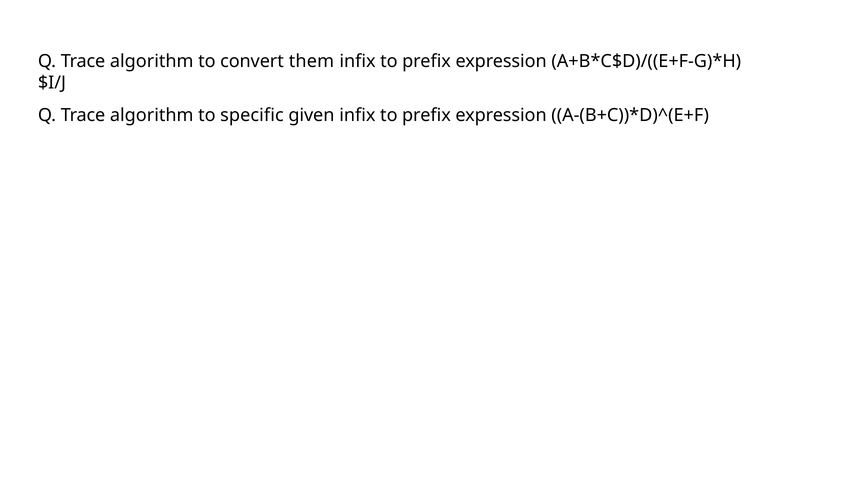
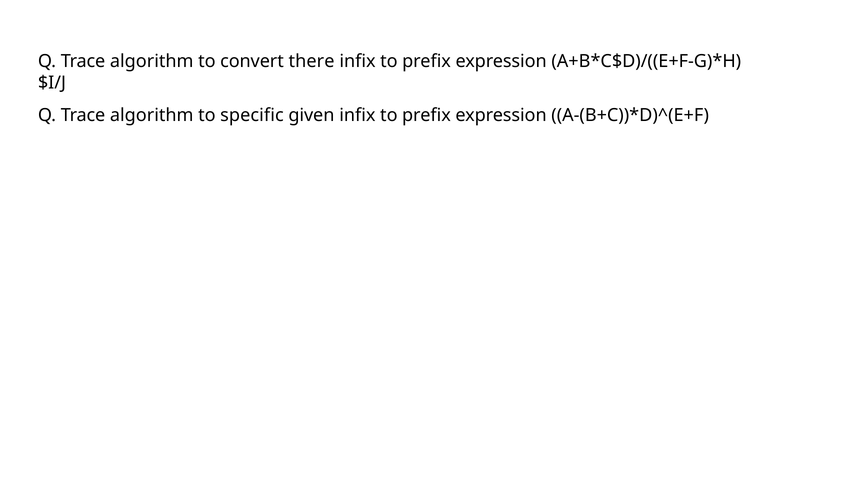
them: them -> there (311, 61)
